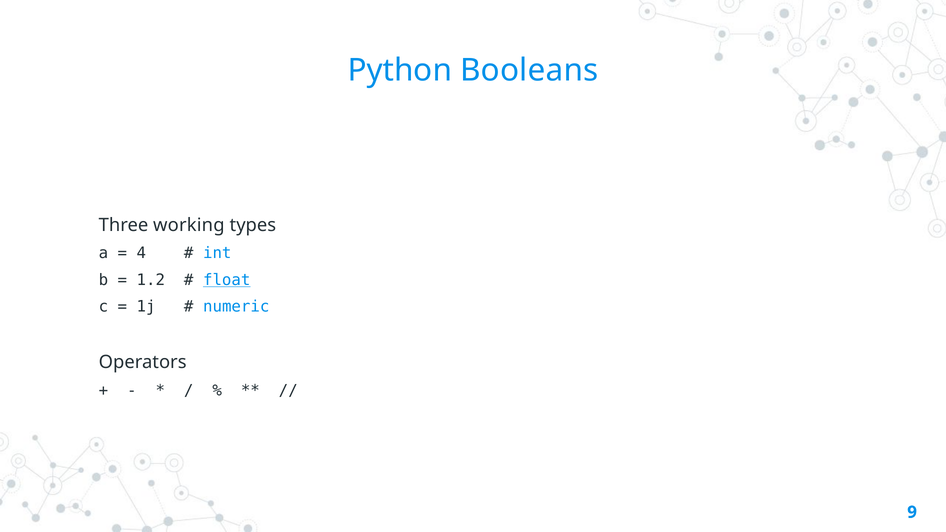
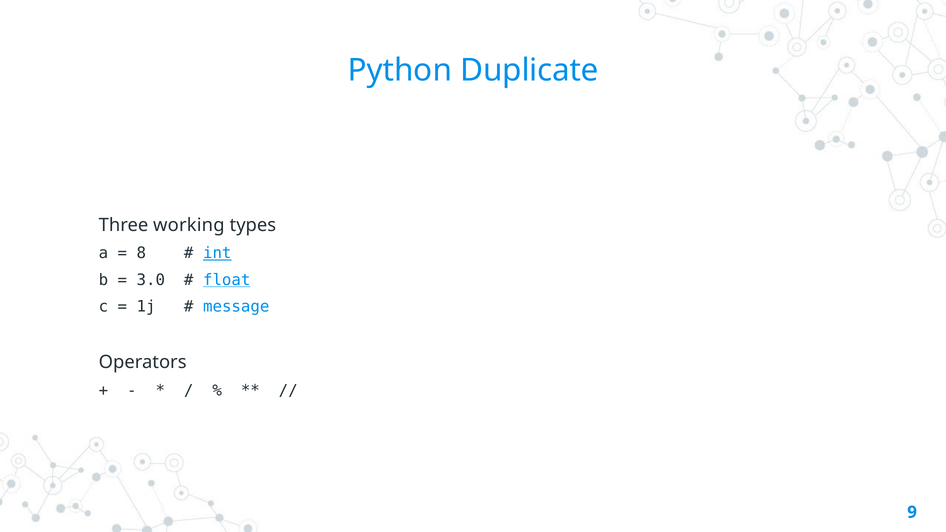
Booleans: Booleans -> Duplicate (529, 70)
4: 4 -> 8 (141, 253)
int underline: none -> present (217, 253)
1.2: 1.2 -> 3.0 (151, 280)
numeric: numeric -> message (236, 307)
